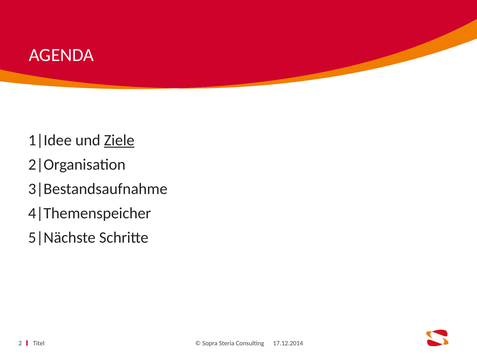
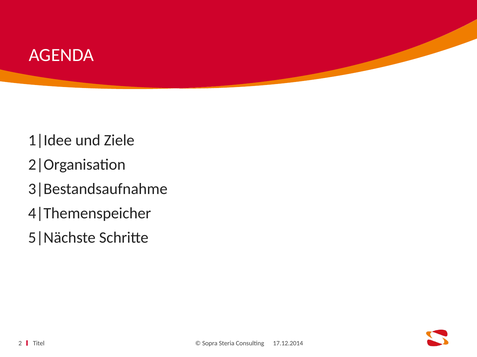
Ziele underline: present -> none (119, 141)
